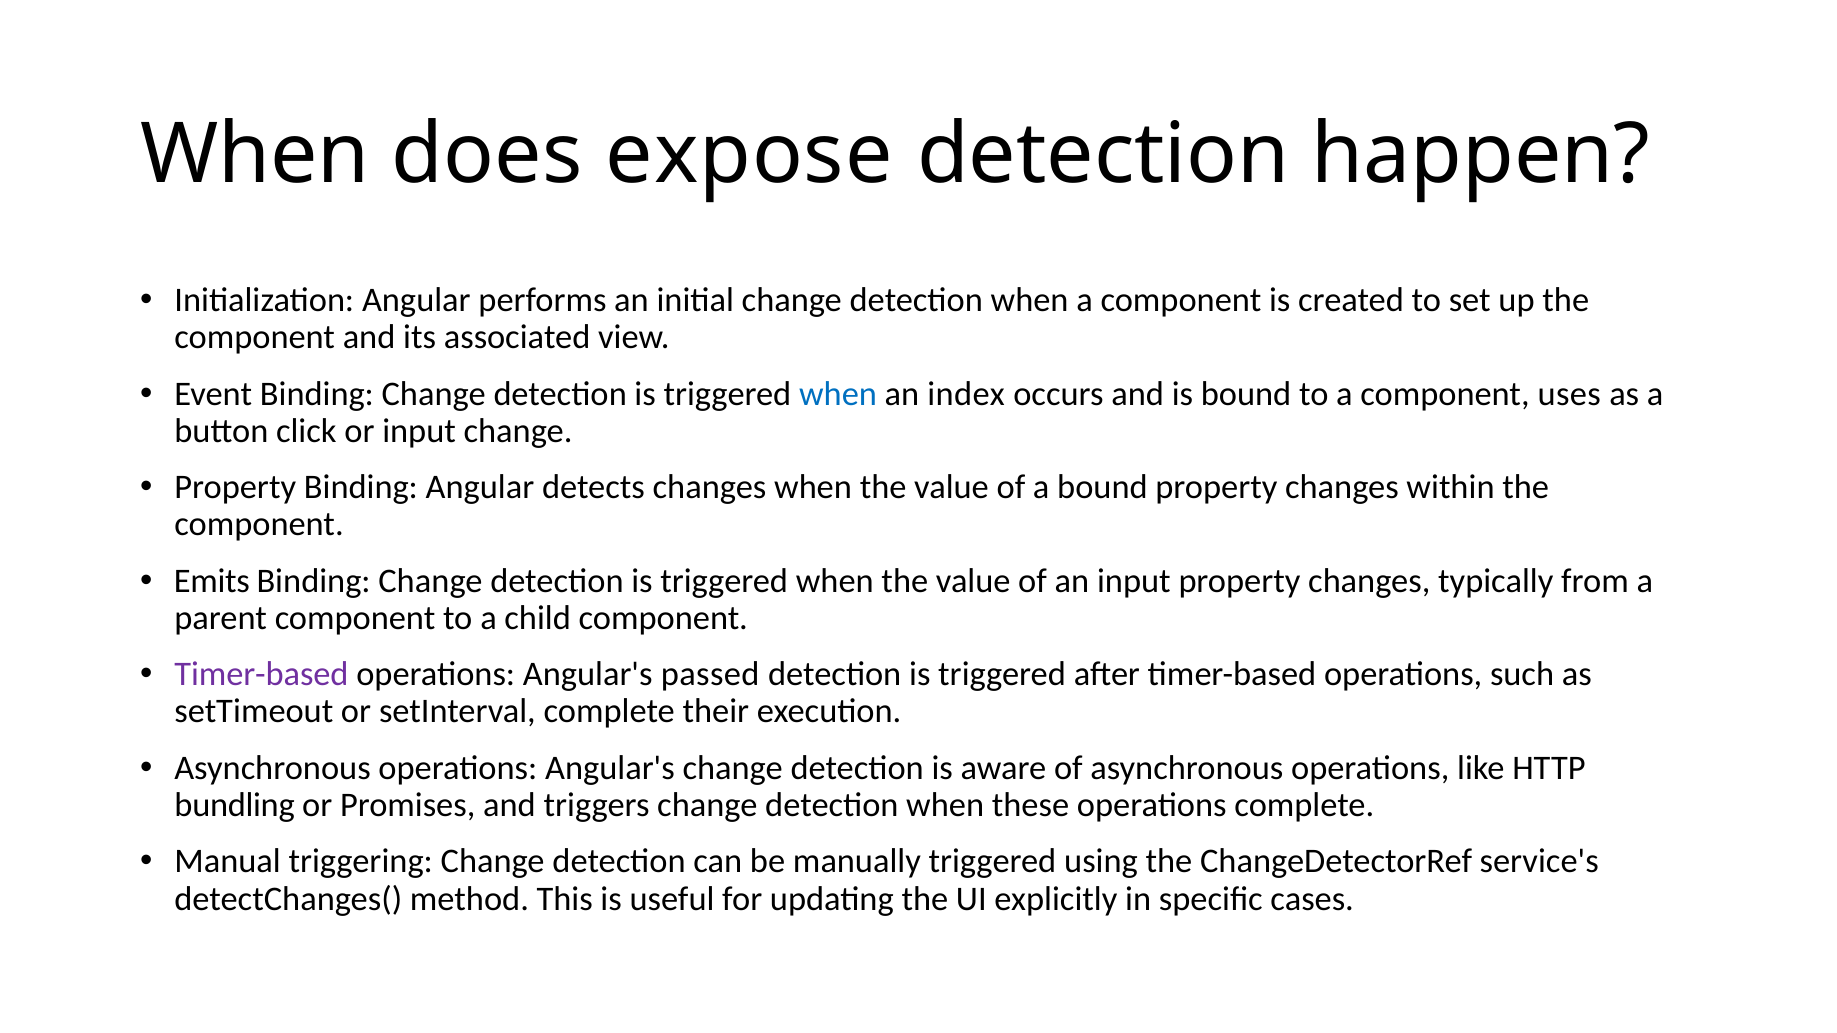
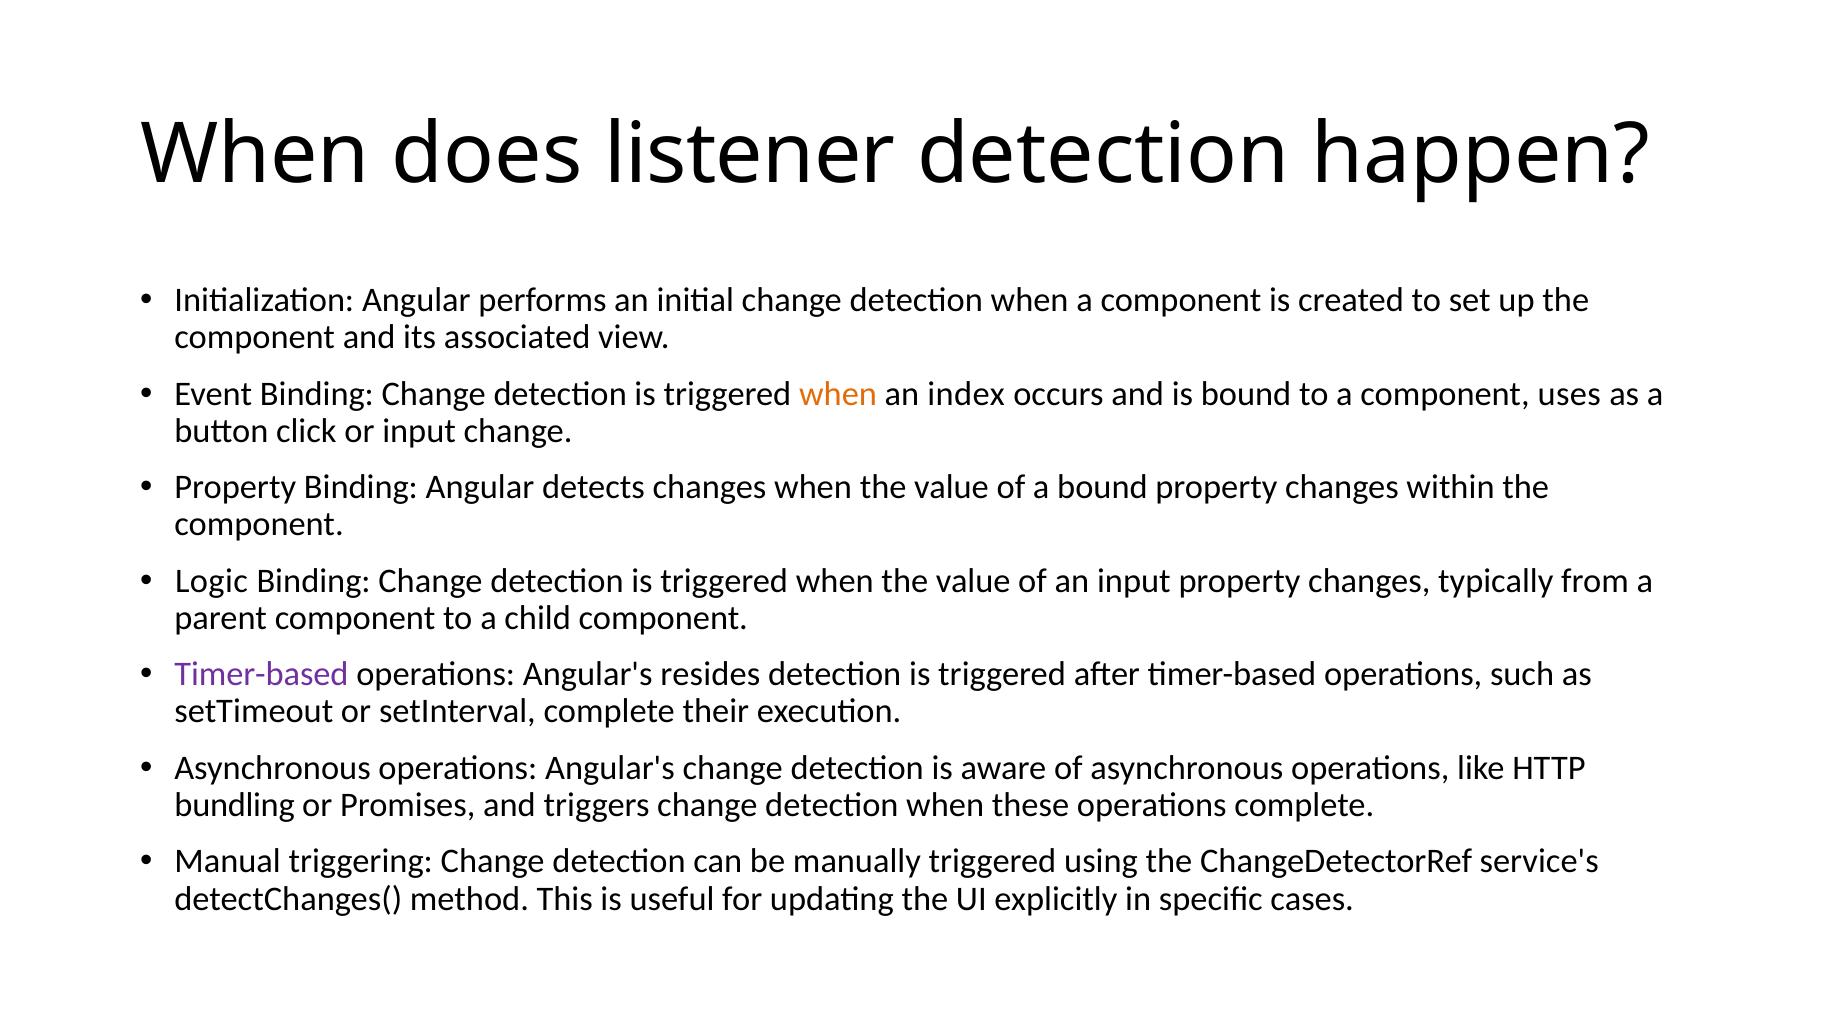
expose: expose -> listener (750, 154)
when colour: blue -> orange (838, 394)
Emits: Emits -> Logic (211, 581)
passed: passed -> resides (710, 675)
